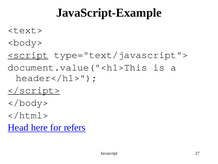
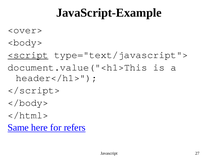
<text>: <text> -> <over> (25, 30)
</script> underline: present -> none (34, 90)
Head: Head -> Same (18, 127)
